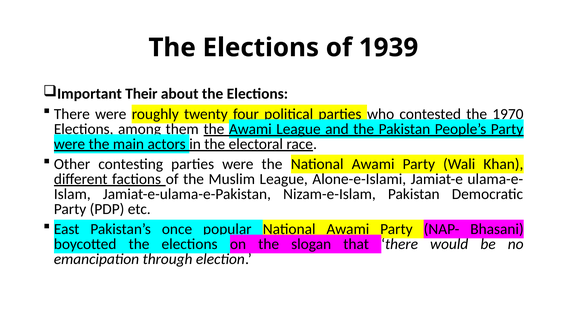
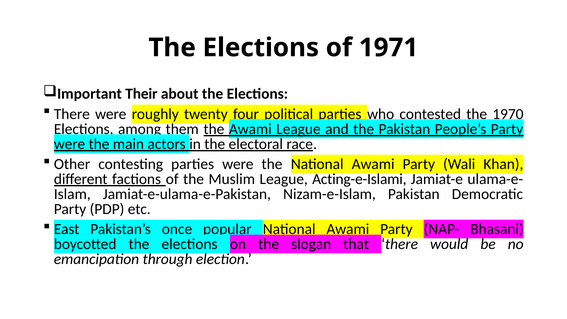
1939: 1939 -> 1971 (389, 48)
Alone-e-Islami: Alone-e-Islami -> Acting-e-Islami (359, 179)
